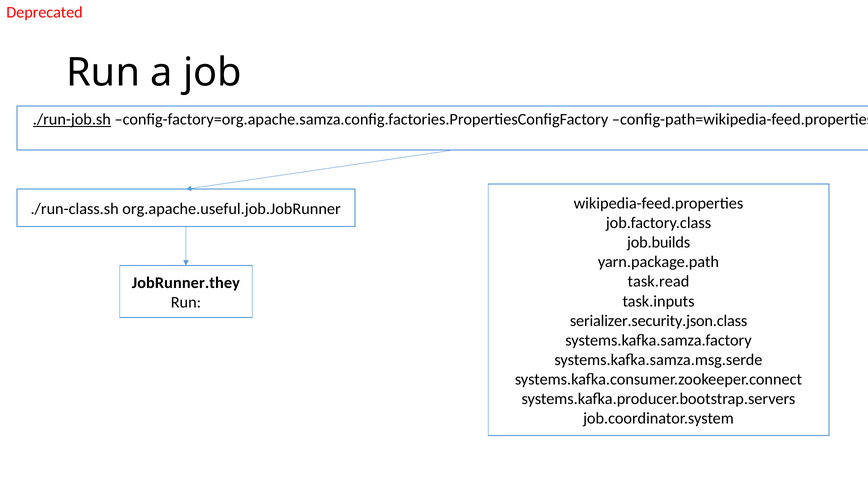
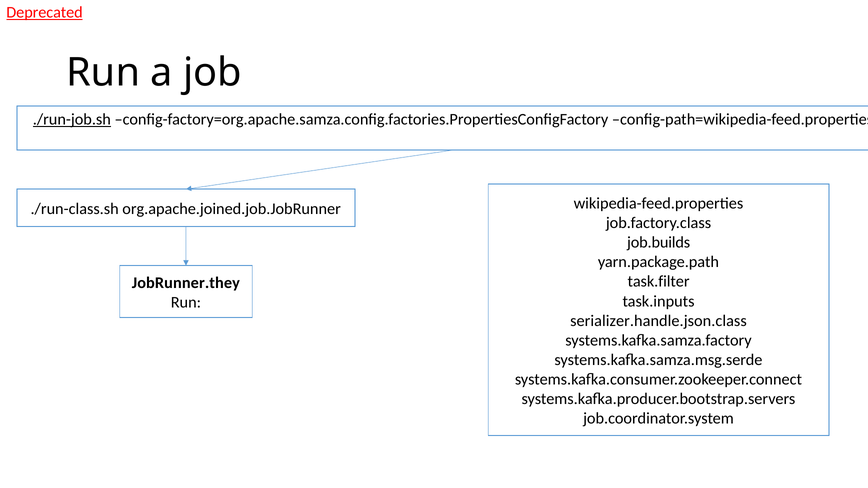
Deprecated underline: none -> present (45, 12)
org.apache.useful.job.JobRunner: org.apache.useful.job.JobRunner -> org.apache.joined.job.JobRunner (232, 209)
task.read: task.read -> task.filter (659, 282)
serializer.security.json.class: serializer.security.json.class -> serializer.handle.json.class (658, 321)
